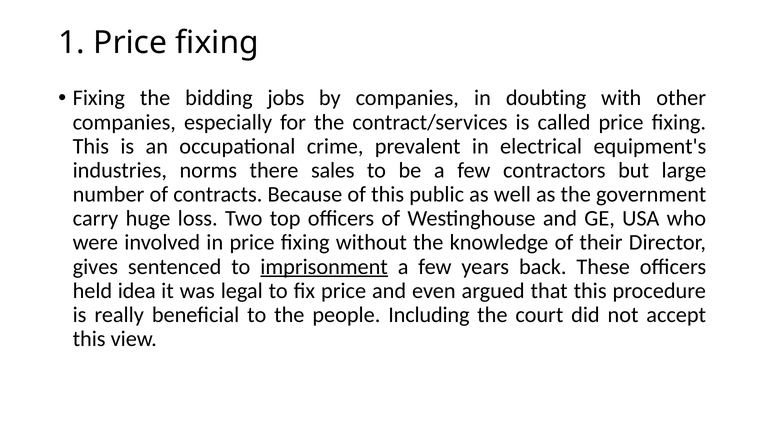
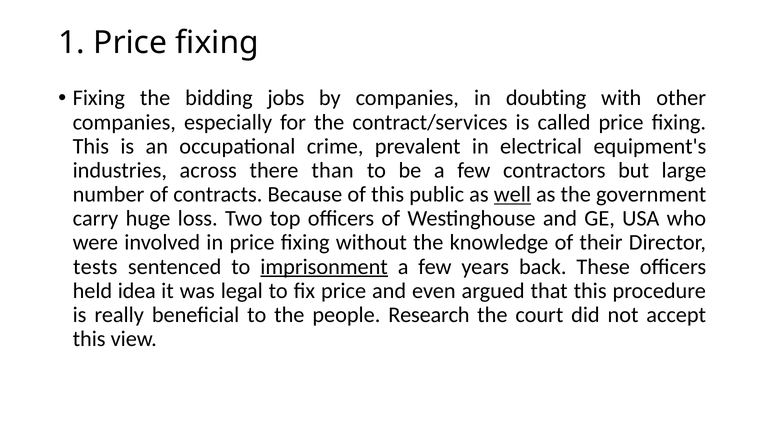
norms: norms -> across (208, 170)
sales: sales -> than (333, 170)
well underline: none -> present (512, 195)
gives: gives -> tests (95, 267)
Including: Including -> Research (429, 315)
